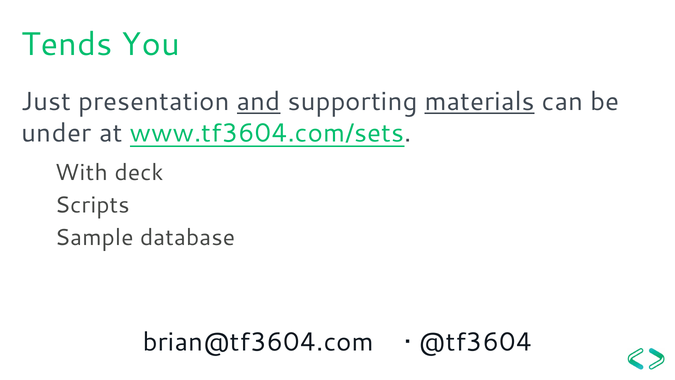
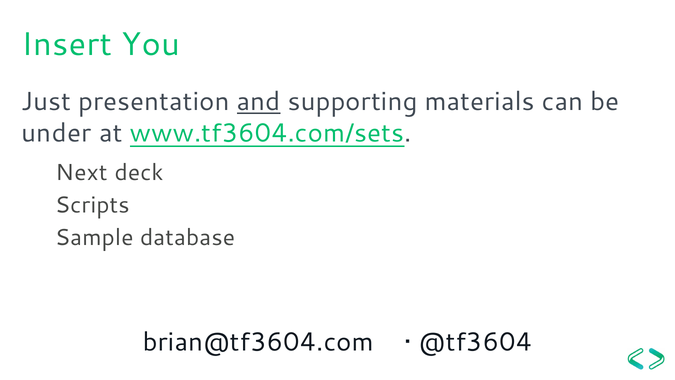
Tends: Tends -> Insert (67, 44)
materials underline: present -> none (480, 102)
With: With -> Next (81, 173)
